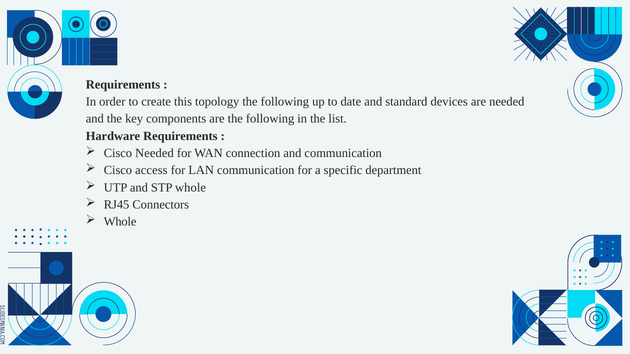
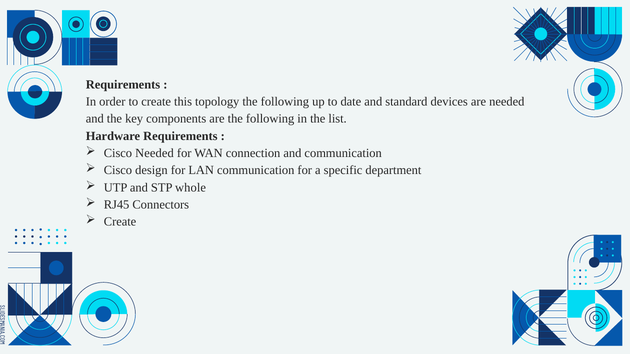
access: access -> design (151, 171)
Whole: Whole -> Create (120, 222)
